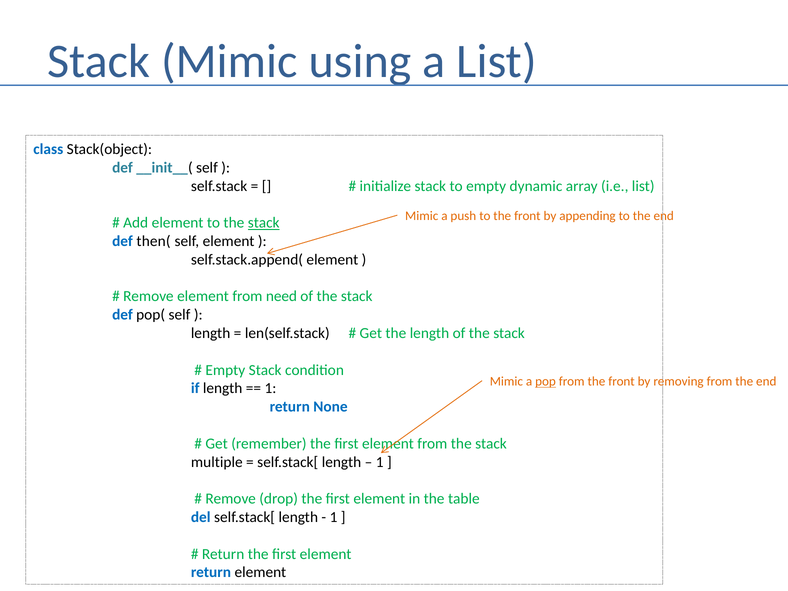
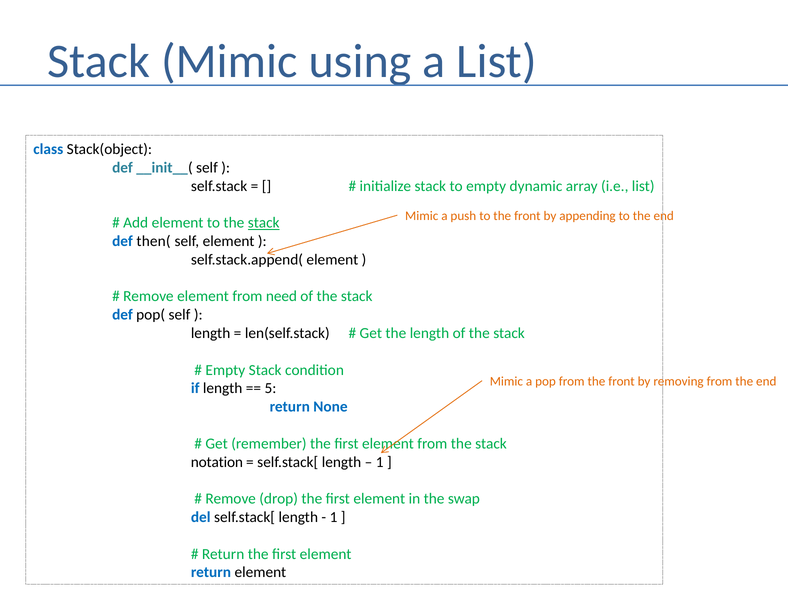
pop underline: present -> none (545, 382)
1: 1 -> 5 (271, 388)
multiple: multiple -> notation (217, 462)
table: table -> swap (464, 499)
